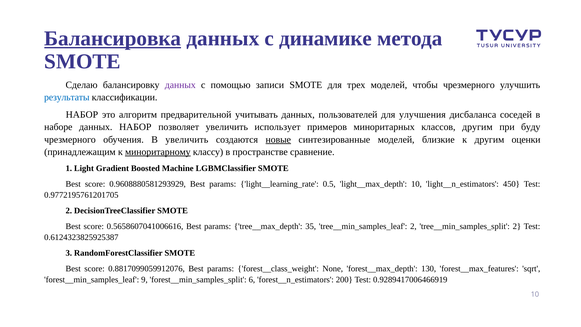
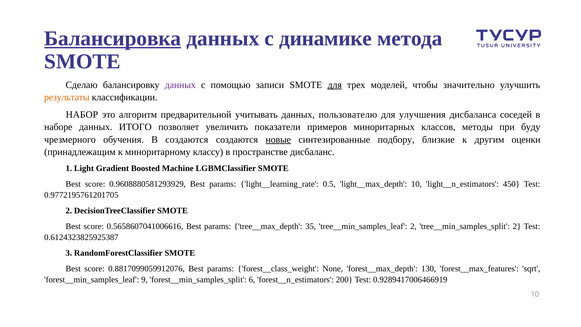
для underline: none -> present (335, 85)
чтобы чрезмерного: чрезмерного -> значительно (469, 85)
результаты colour: blue -> orange (67, 97)
пользователей: пользователей -> пользователю (348, 115)
данных НАБОР: НАБОР -> ИТОГО (135, 127)
использует: использует -> показатели (278, 127)
классов другим: другим -> методы (477, 127)
В увеличить: увеличить -> создаются (187, 139)
синтезированные моделей: моделей -> подбору (396, 139)
миноритарному underline: present -> none (158, 152)
сравнение: сравнение -> дисбаланс (312, 152)
